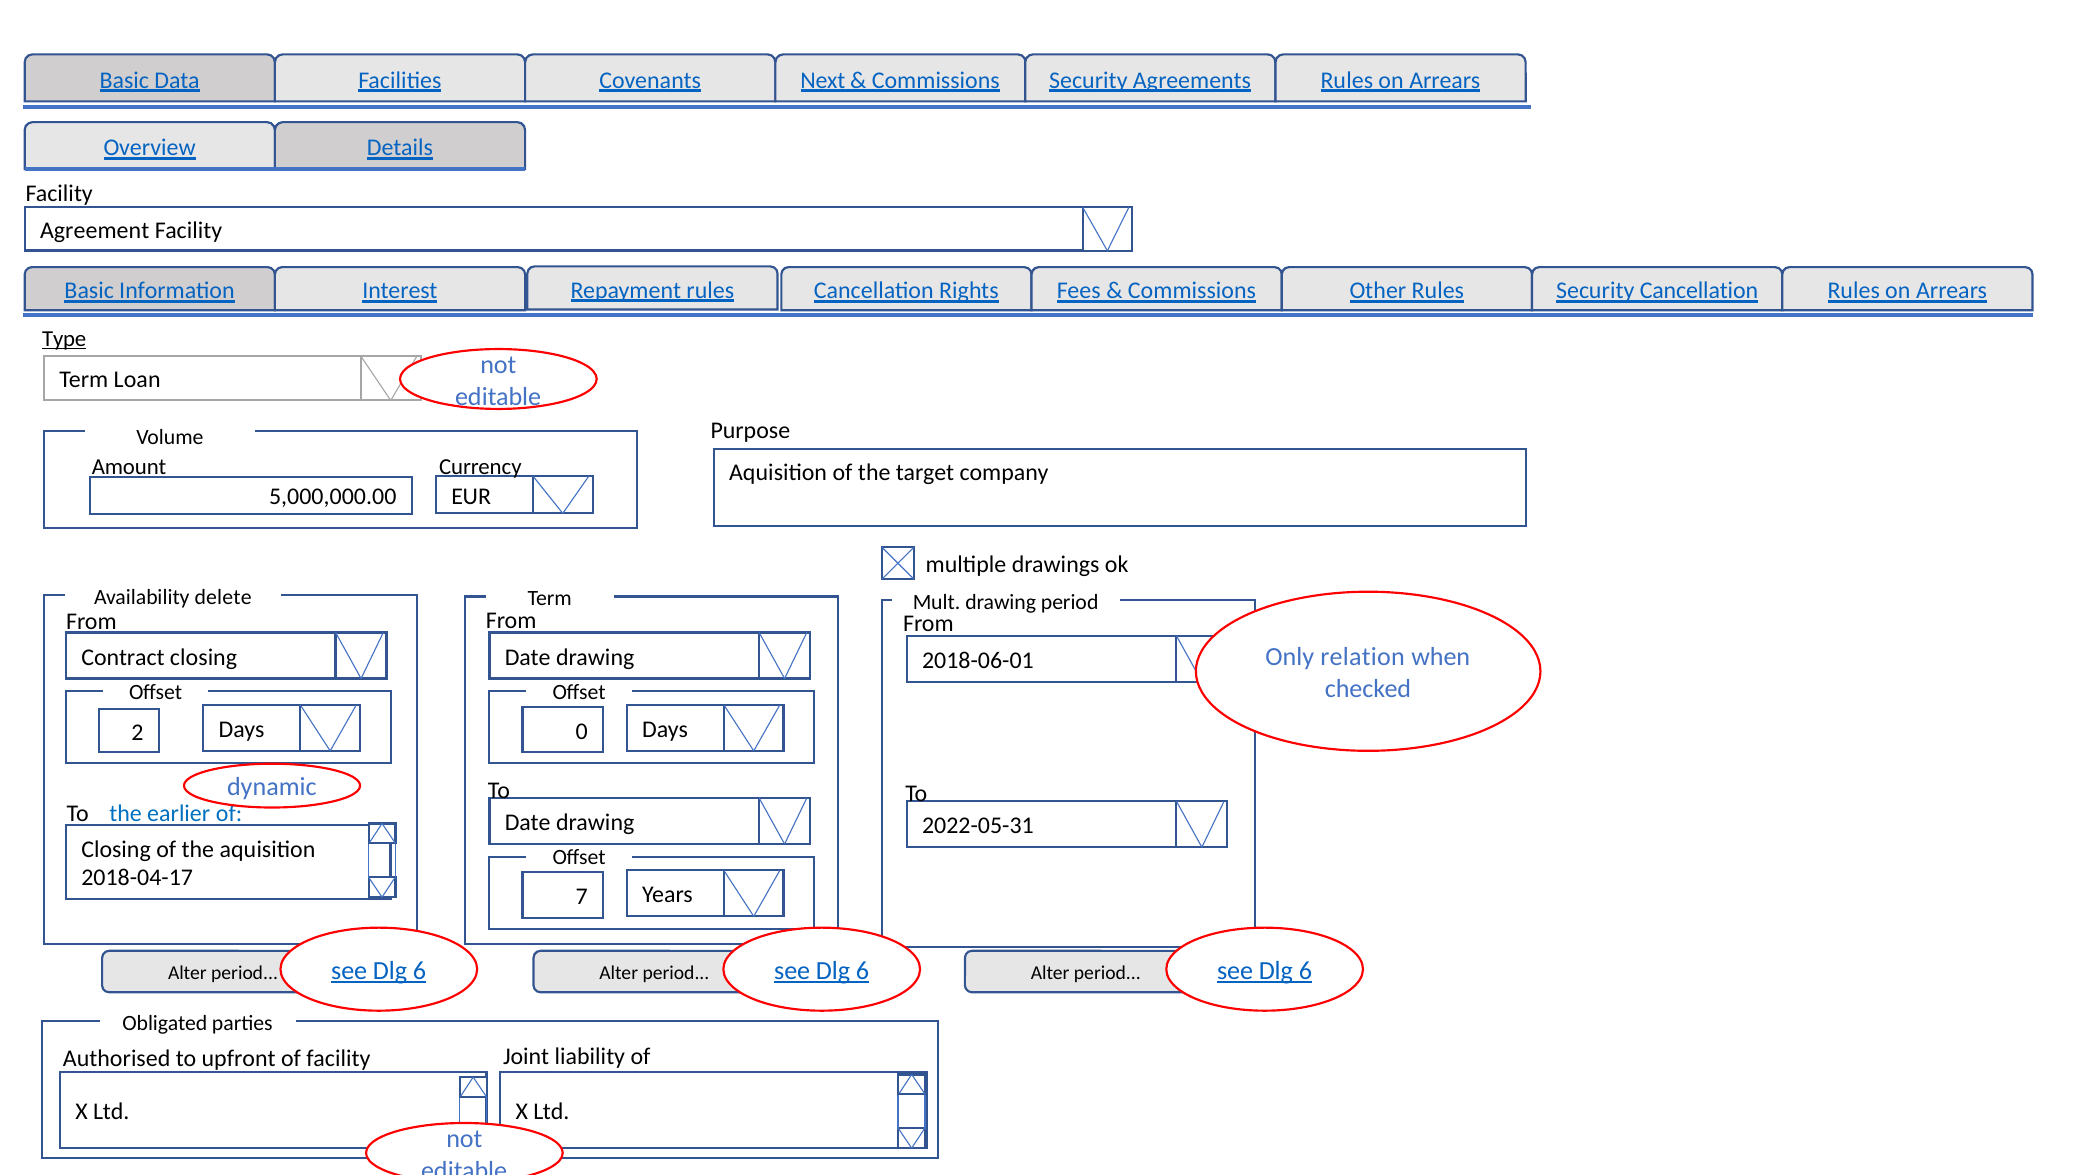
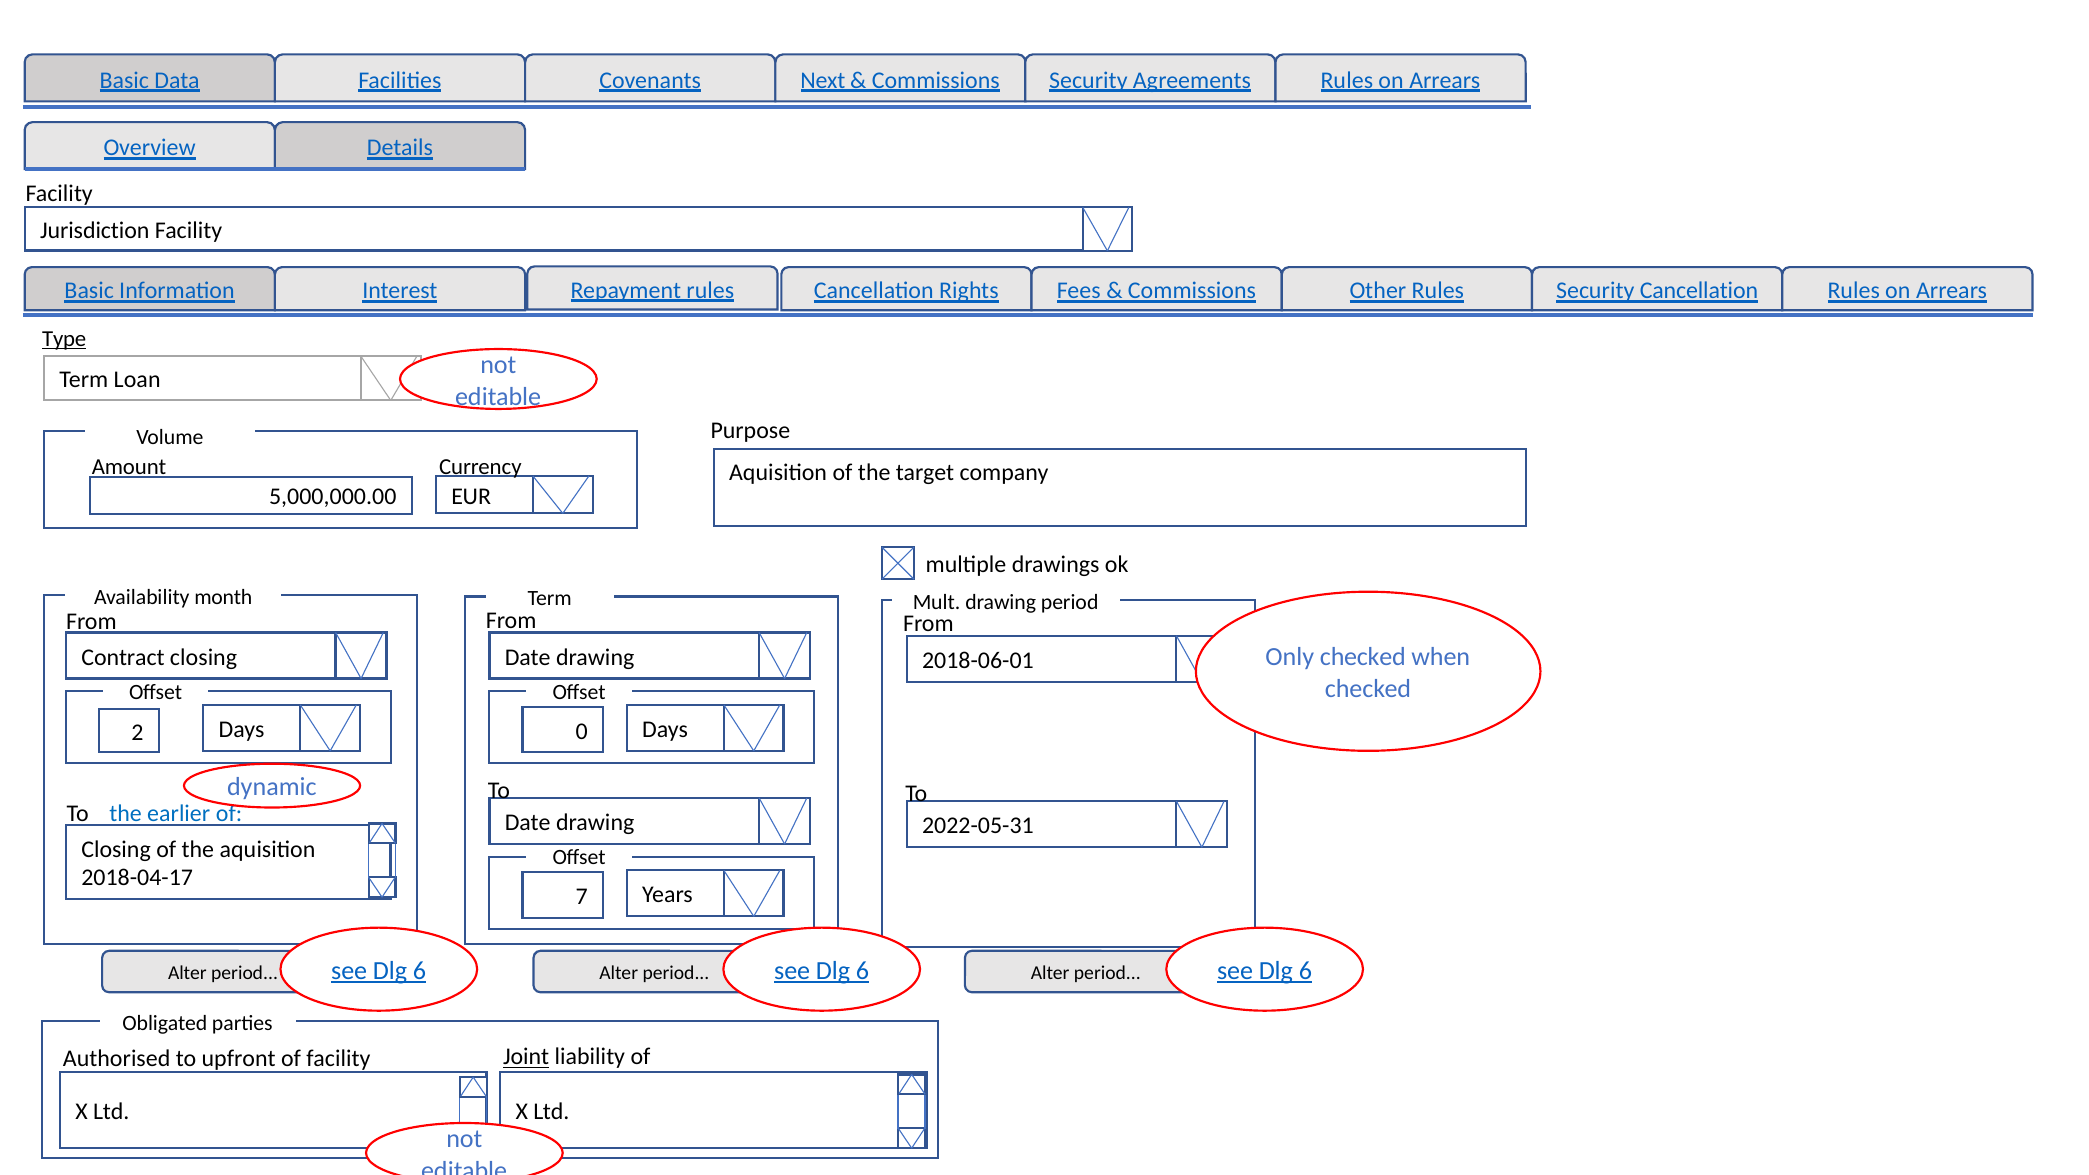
Agreement: Agreement -> Jurisdiction (95, 231)
delete: delete -> month (223, 597)
Only relation: relation -> checked (1363, 657)
Joint underline: none -> present (526, 1057)
